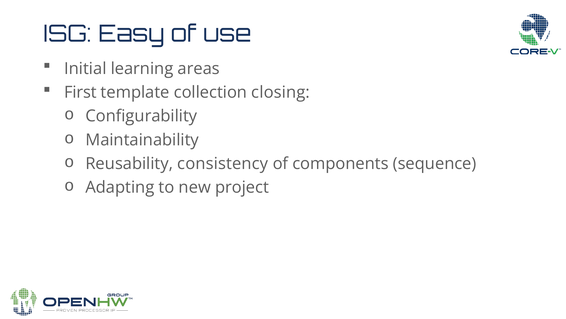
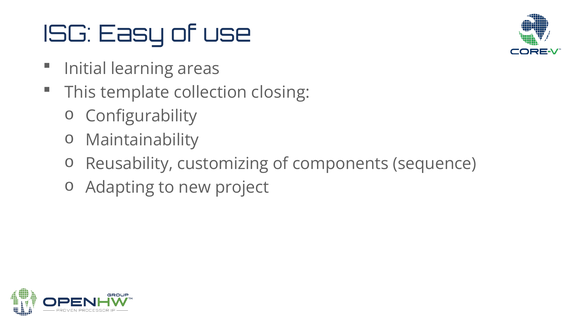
First: First -> This (80, 92)
consistency: consistency -> customizing (223, 163)
